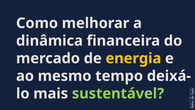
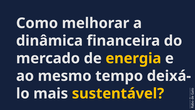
sustentável colour: light green -> yellow (118, 93)
